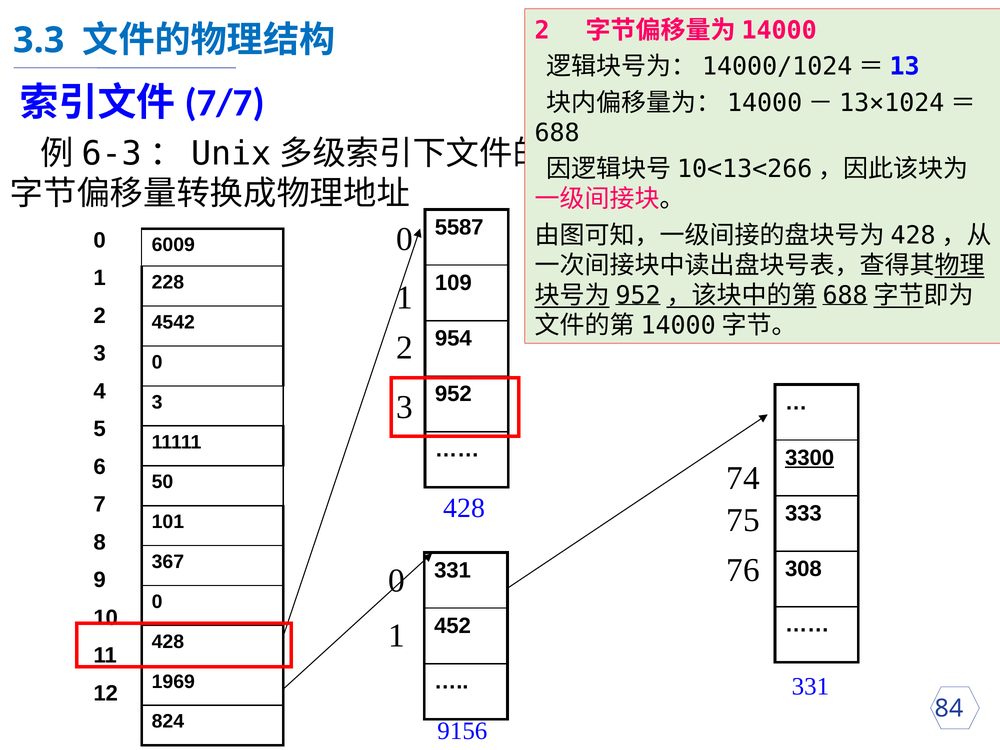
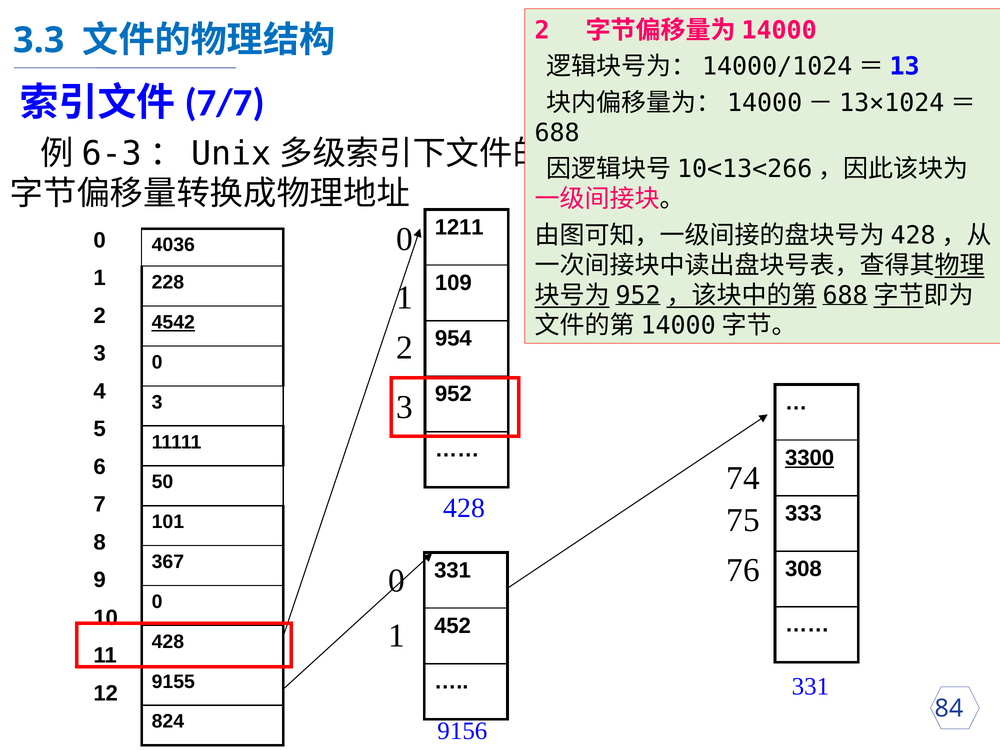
5587: 5587 -> 1211 (459, 227)
6009: 6009 -> 4036 (173, 245)
4542 underline: none -> present (173, 322)
1969: 1969 -> 9155 (173, 682)
